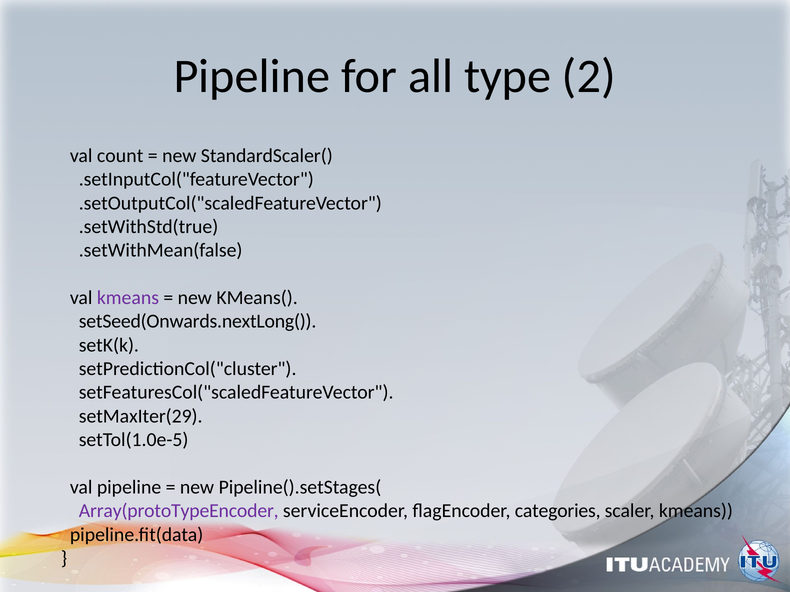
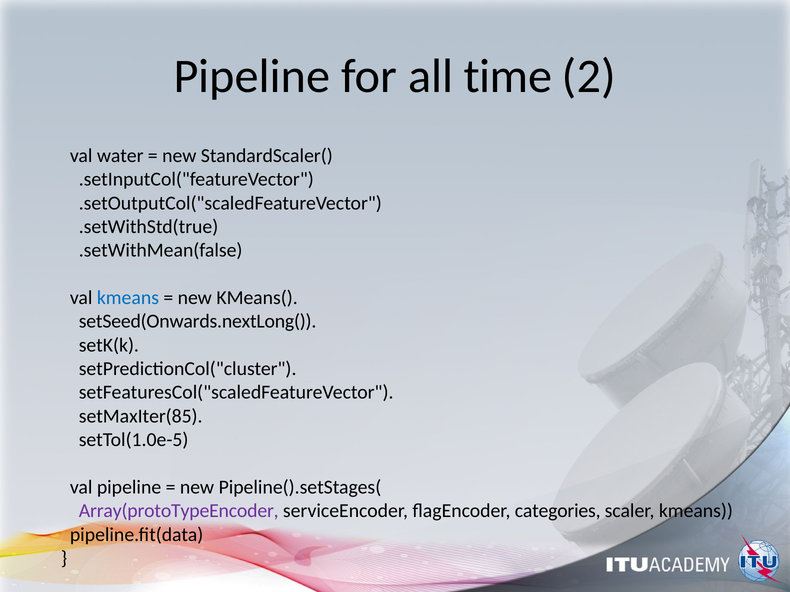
type: type -> time (508, 76)
count: count -> water (120, 156)
kmeans colour: purple -> blue (128, 298)
setMaxIter(29: setMaxIter(29 -> setMaxIter(85 (141, 416)
